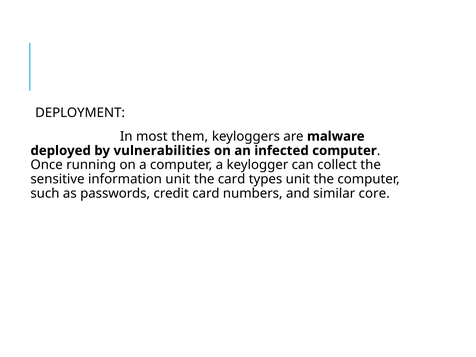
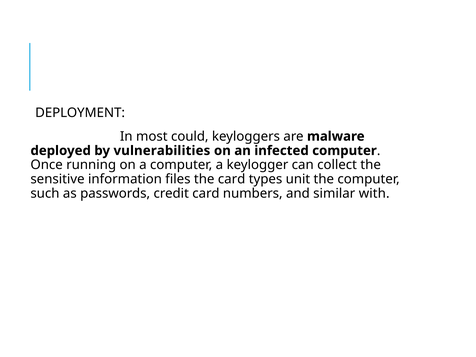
them: them -> could (190, 136)
information unit: unit -> files (178, 179)
core: core -> with (374, 194)
